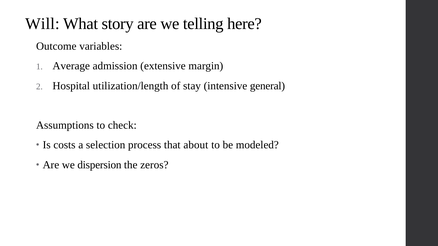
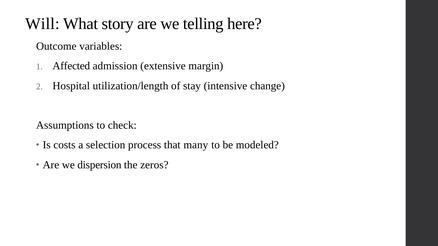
Average: Average -> Affected (71, 66)
general: general -> change (267, 86)
about: about -> many (196, 145)
